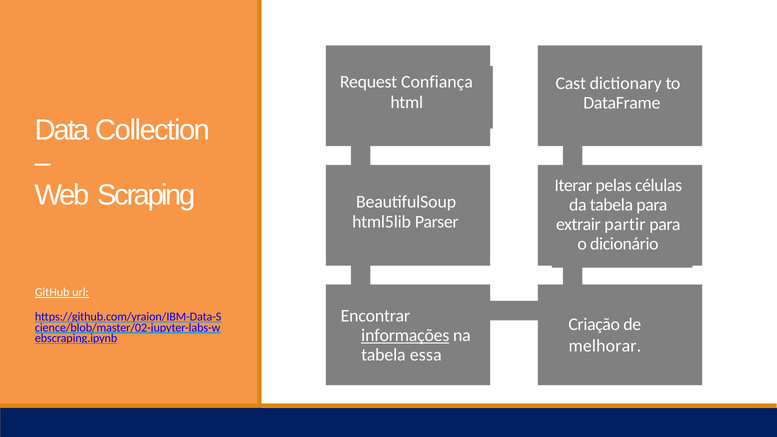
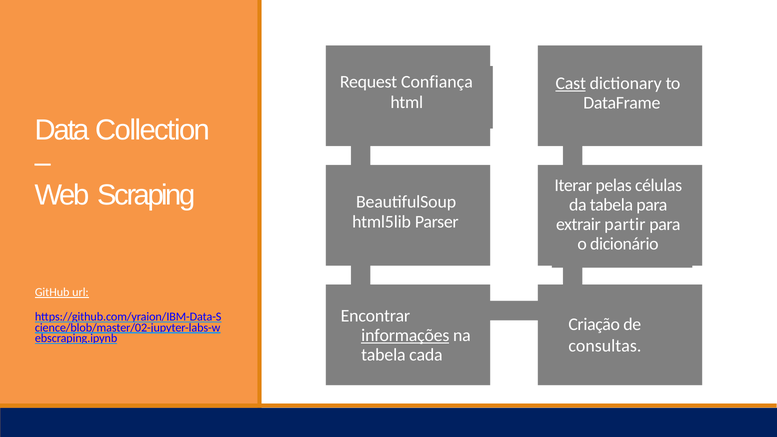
Cast underline: none -> present (571, 83)
melhorar: melhorar -> consultas (605, 346)
essa: essa -> cada (426, 355)
